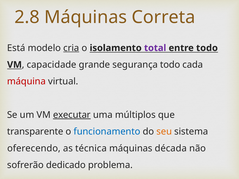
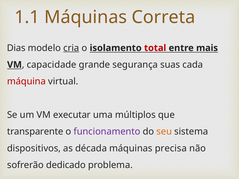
2.8: 2.8 -> 1.1 (27, 17)
Está: Está -> Dias (16, 48)
total colour: purple -> red (155, 48)
entre todo: todo -> mais (207, 48)
segurança todo: todo -> suas (170, 65)
executar underline: present -> none (72, 115)
funcionamento colour: blue -> purple (107, 132)
oferecendo: oferecendo -> dispositivos (34, 148)
técnica: técnica -> década (91, 148)
década: década -> precisa (171, 148)
